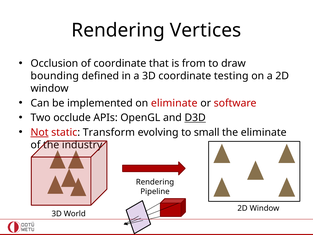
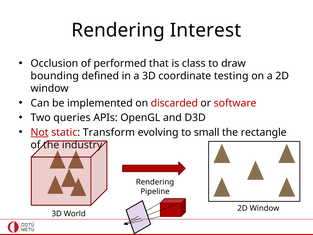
Vertices: Vertices -> Interest (206, 30)
of coordinate: coordinate -> performed (120, 63)
from: from -> class (194, 63)
on eliminate: eliminate -> discarded (174, 103)
occlude: occlude -> queries (72, 118)
D3D underline: present -> none (195, 118)
the eliminate: eliminate -> rectangle (264, 132)
